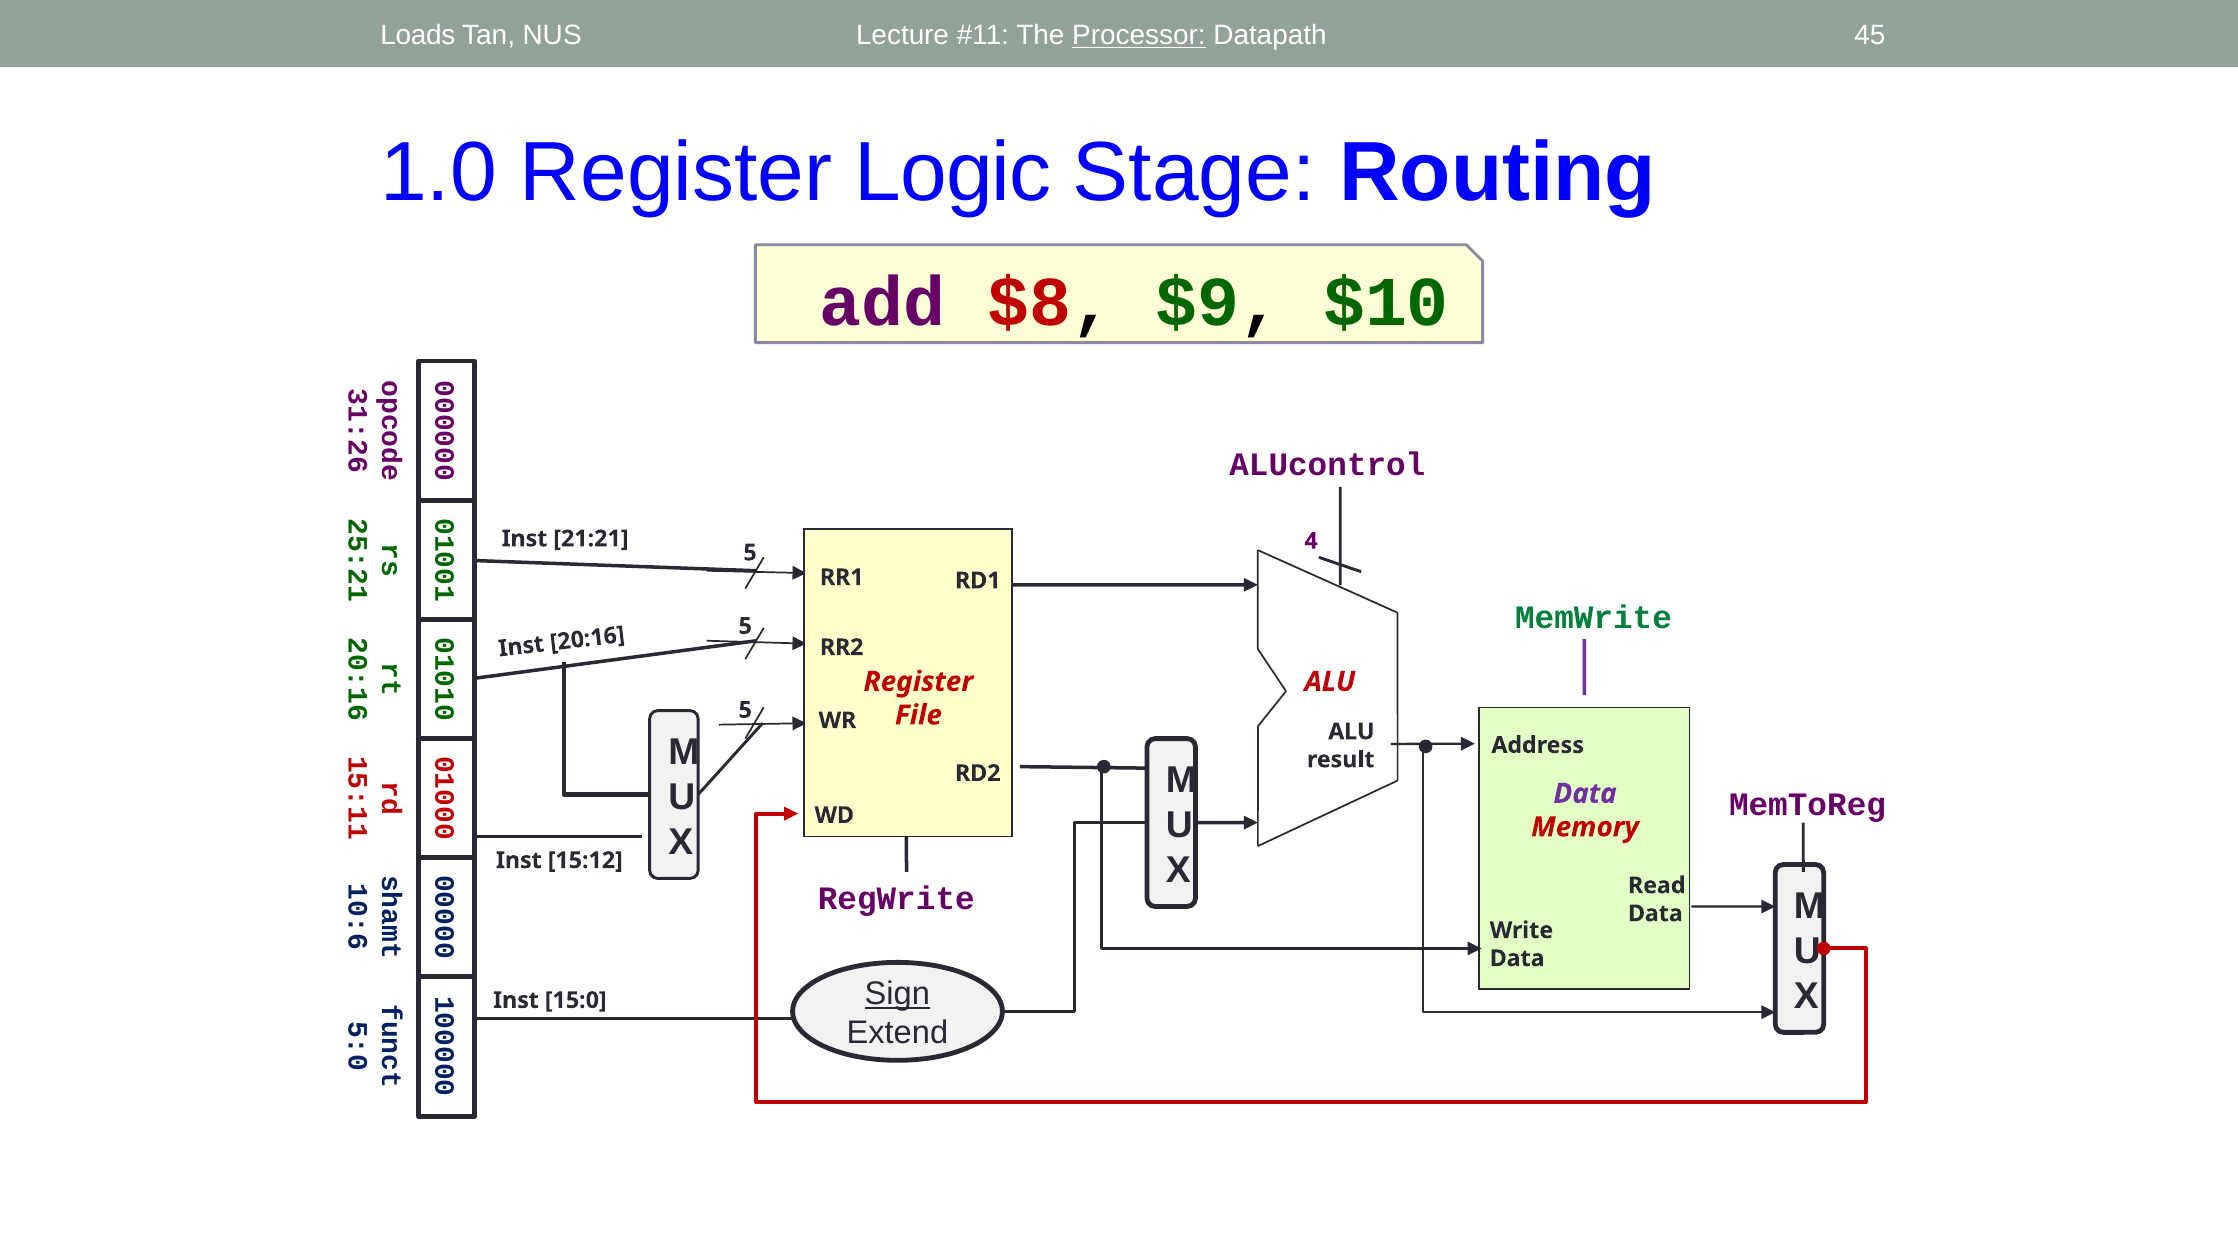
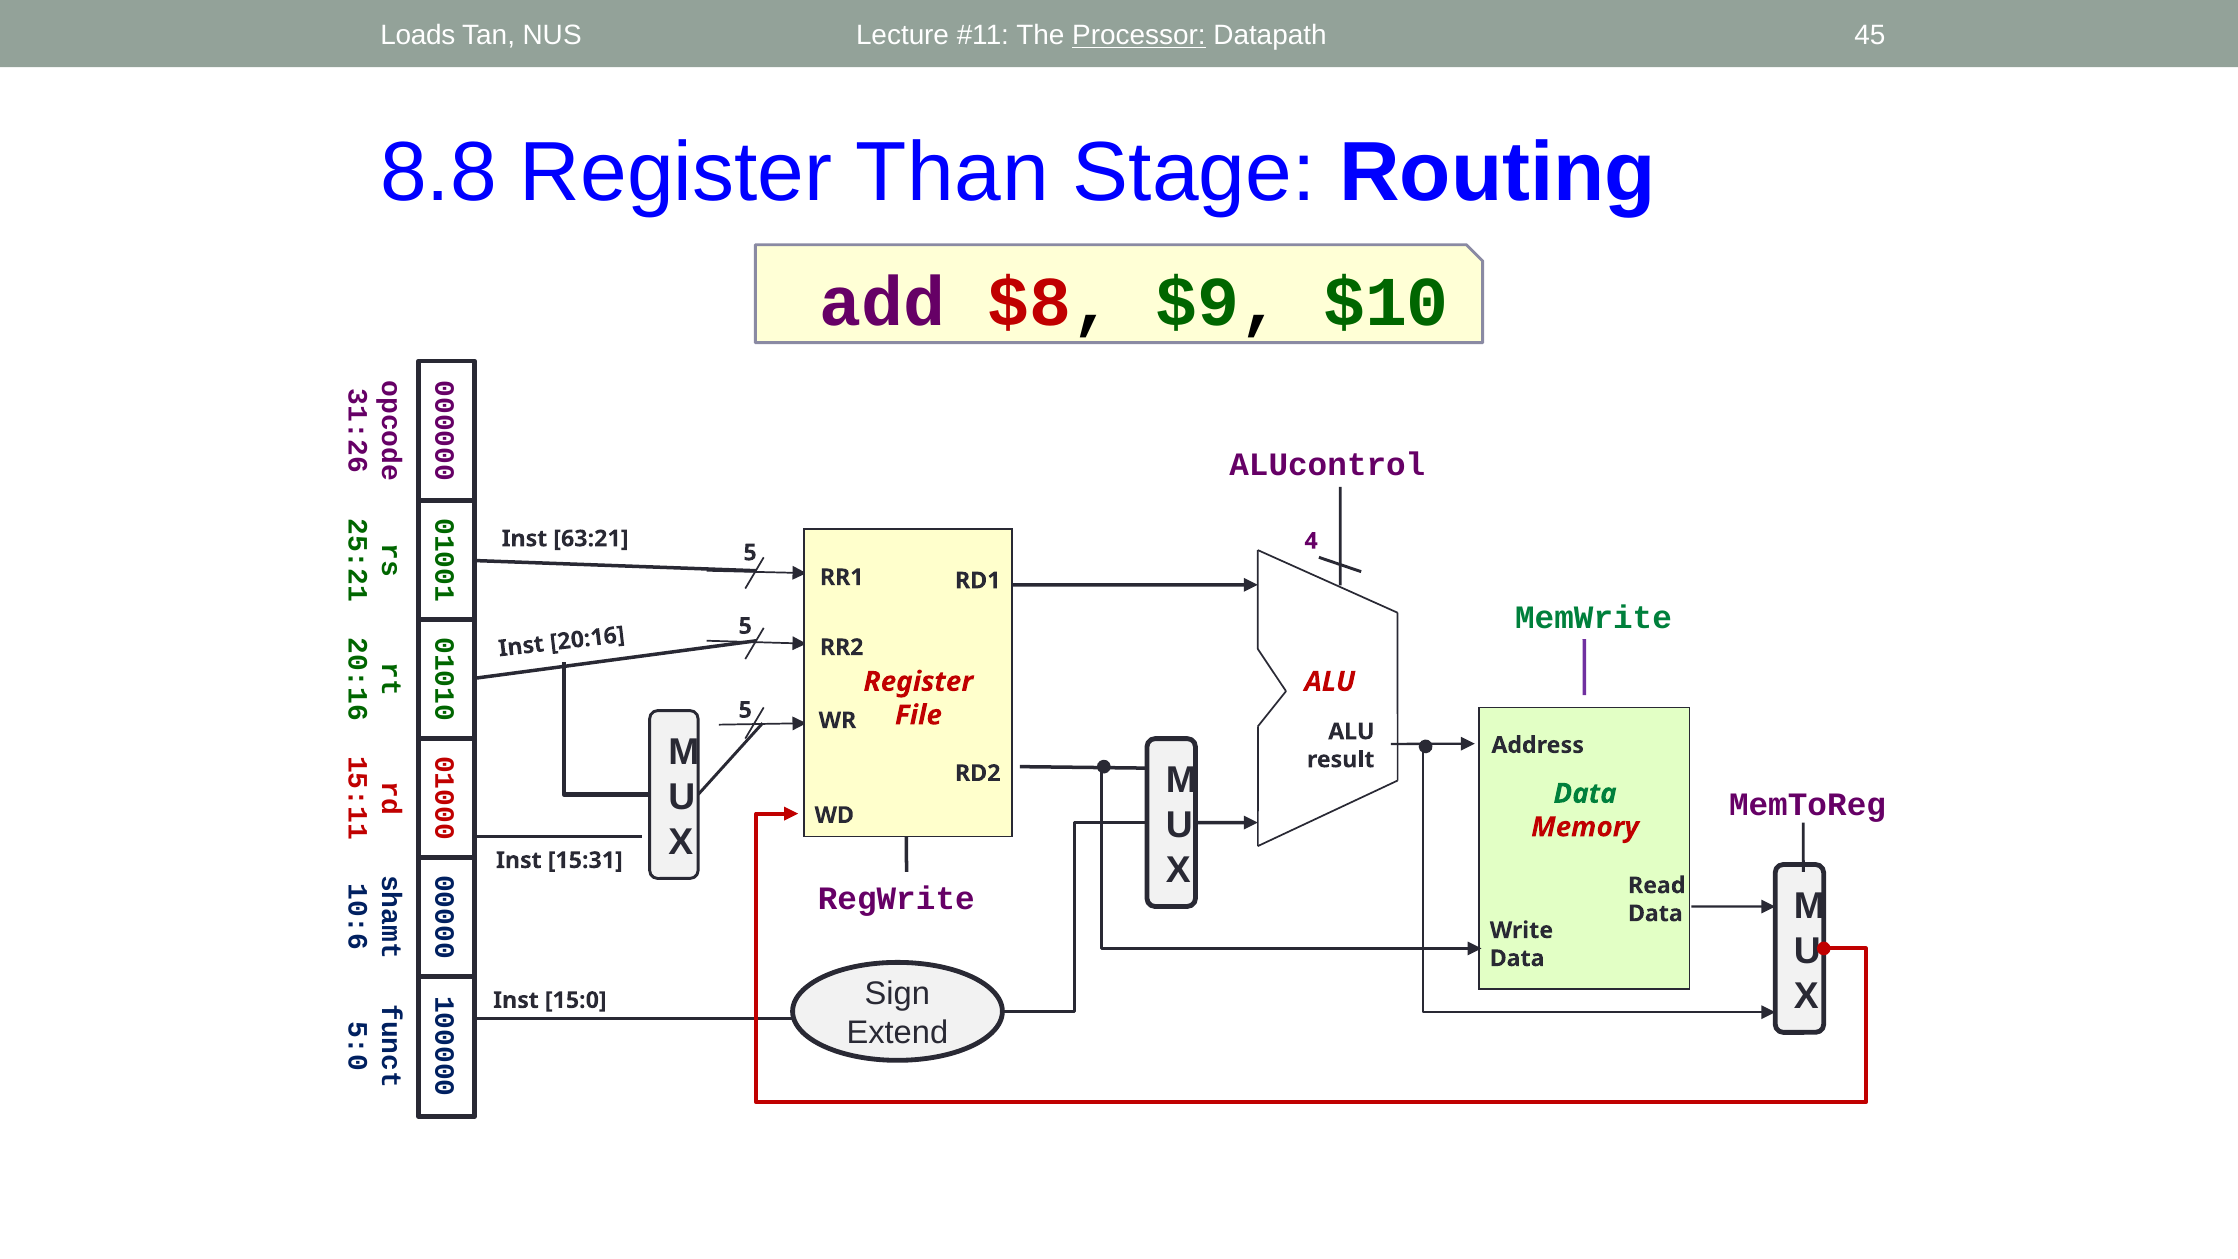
1.0: 1.0 -> 8.8 (438, 172)
Logic: Logic -> Than (952, 172)
21:21: 21:21 -> 63:21 (591, 539)
Data colour: purple -> green (1585, 793)
15:12: 15:12 -> 15:31 (585, 860)
Sign underline: present -> none (897, 994)
